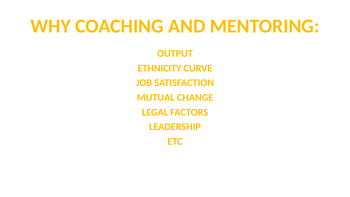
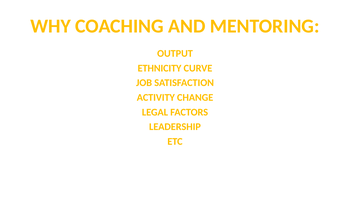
MUTUAL: MUTUAL -> ACTIVITY (156, 97)
